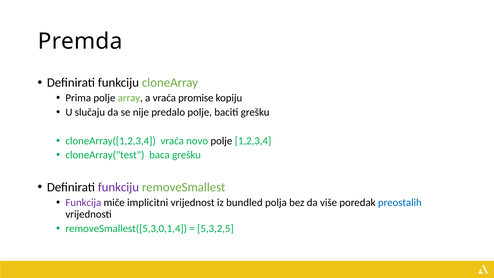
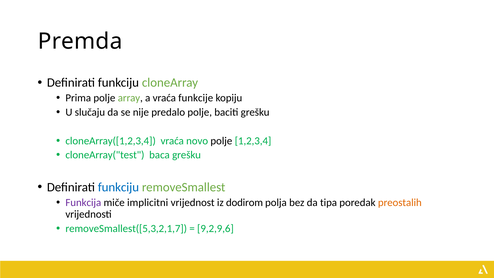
promise: promise -> funkcije (196, 98)
funkciju colour: purple -> blue (118, 187)
bundled: bundled -> dodirom (244, 202)
više: više -> tipa (329, 202)
preostalih colour: blue -> orange (400, 202)
removeSmallest([5,3,0,1,4: removeSmallest([5,3,0,1,4 -> removeSmallest([5,3,2,1,7 (126, 228)
5,3,2,5: 5,3,2,5 -> 9,2,9,6 (215, 228)
